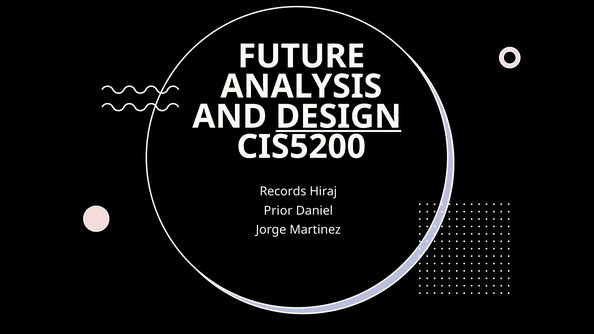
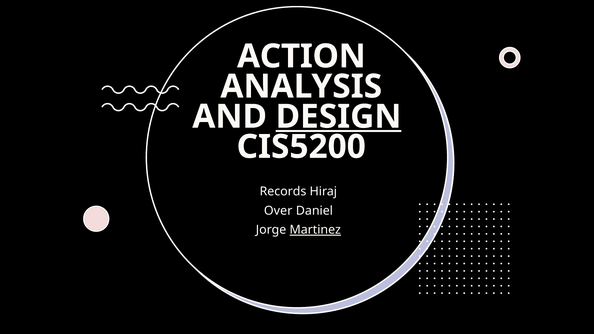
FUTURE: FUTURE -> ACTION (301, 56)
Prior: Prior -> Over (278, 211)
Martinez underline: none -> present (315, 230)
